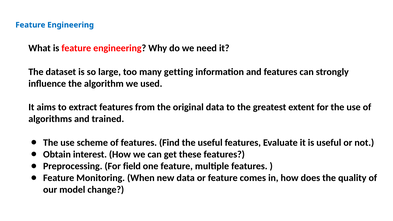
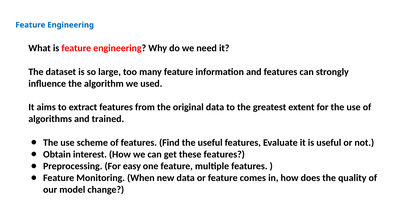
many getting: getting -> feature (179, 72)
field: field -> easy (132, 166)
